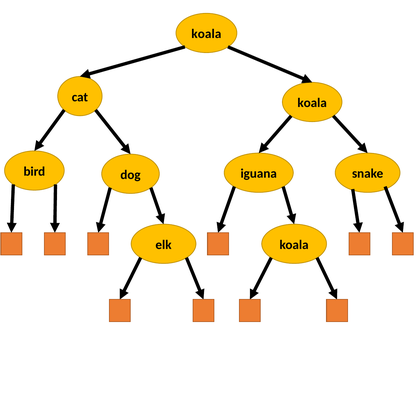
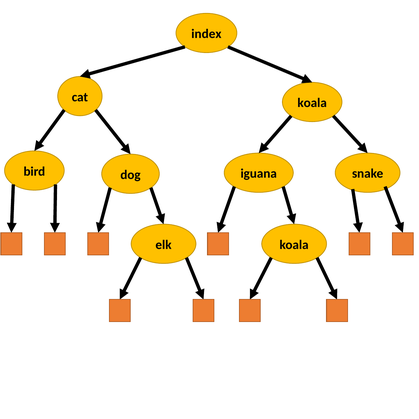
koala: koala -> index (206, 34)
